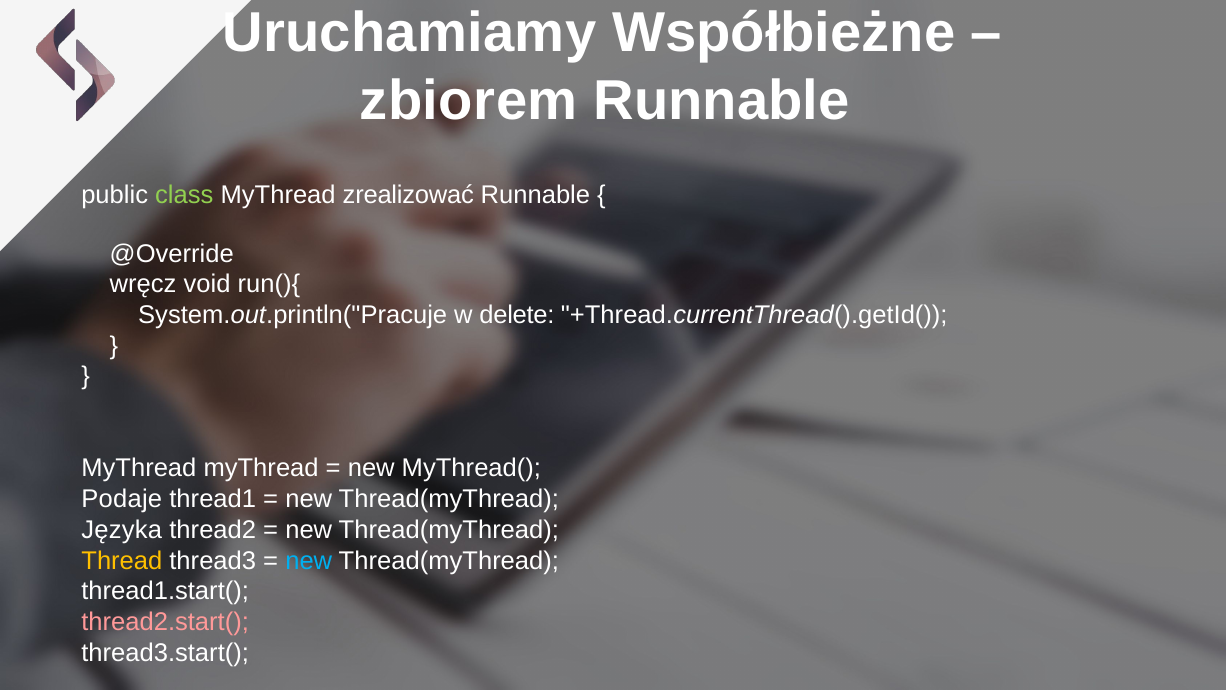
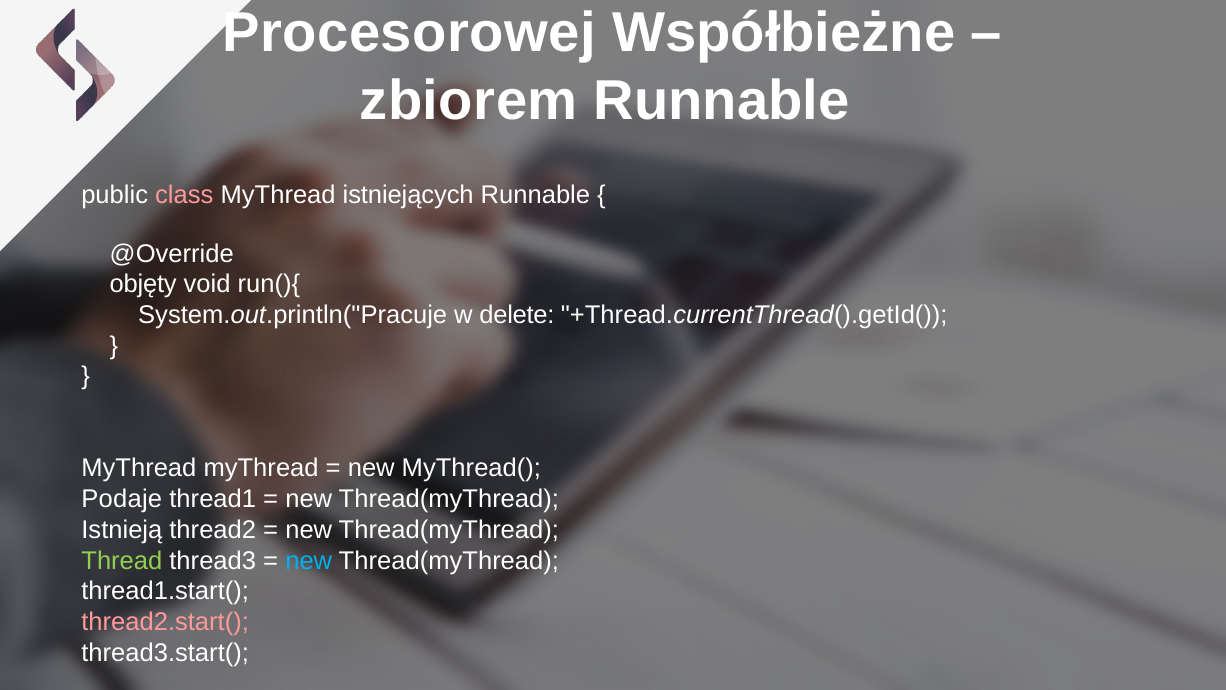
Uruchamiamy: Uruchamiamy -> Procesorowej (409, 33)
class colour: light green -> pink (184, 195)
zrealizować: zrealizować -> istniejących (408, 195)
wręcz: wręcz -> objęty (143, 284)
Języka: Języka -> Istnieją (122, 530)
Thread colour: yellow -> light green (122, 560)
